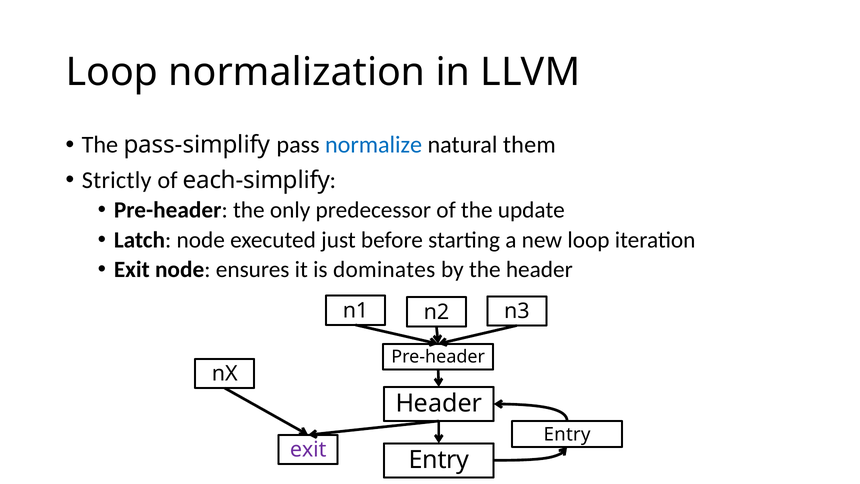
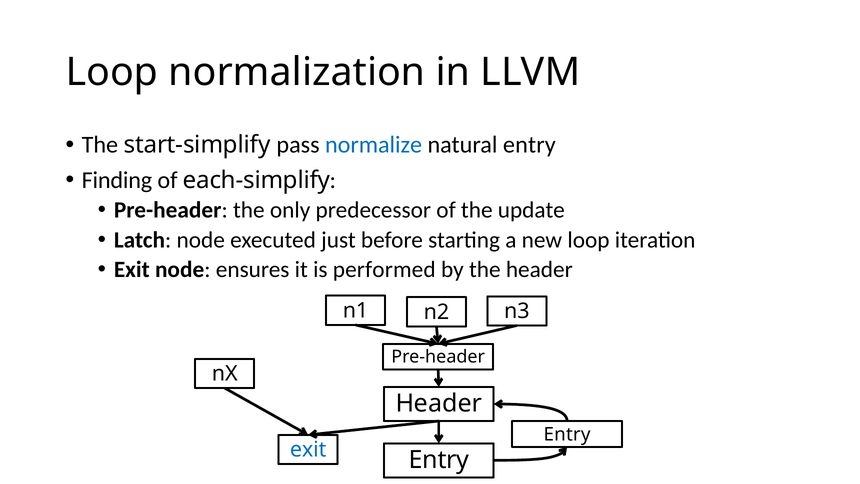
pass-simplify: pass-simplify -> start-simplify (197, 145)
natural them: them -> entry (529, 145)
Strictly: Strictly -> Finding (117, 180)
dominates: dominates -> performed (384, 269)
exit colour: purple -> blue (308, 449)
